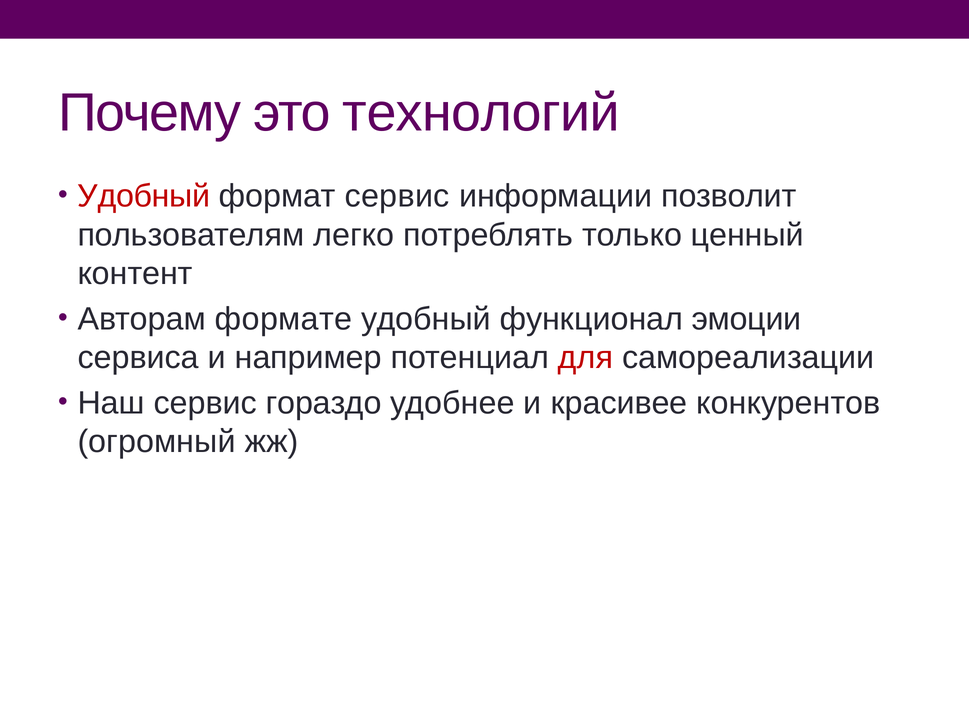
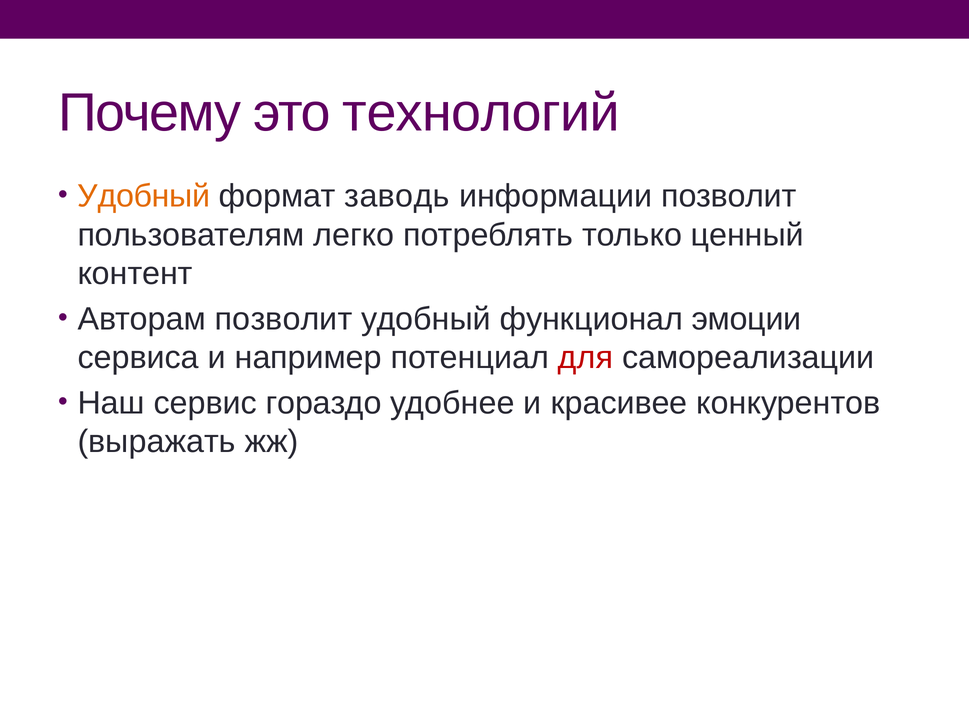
Удобный colour: red -> orange (144, 196)
формат сервис: сервис -> заводь (397, 196)
Авторам формате: формате -> позволит (284, 319)
огромный: огромный -> выражать (157, 442)
